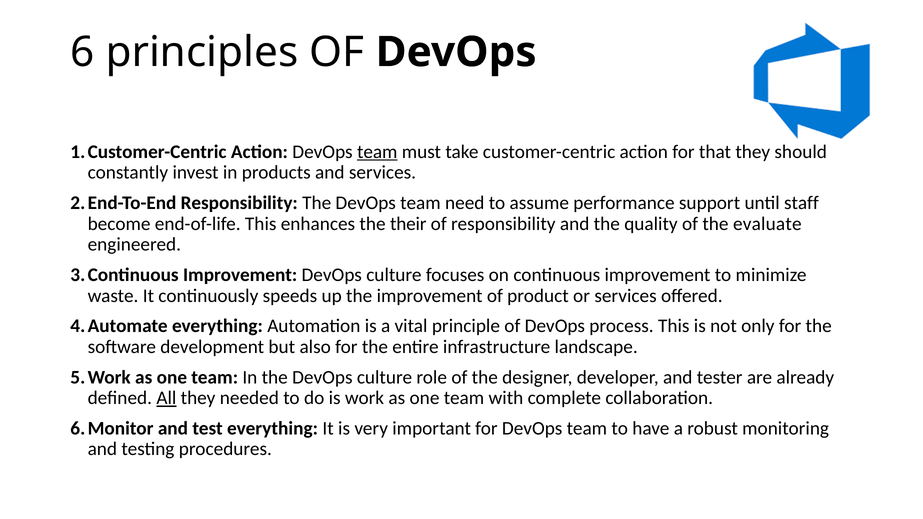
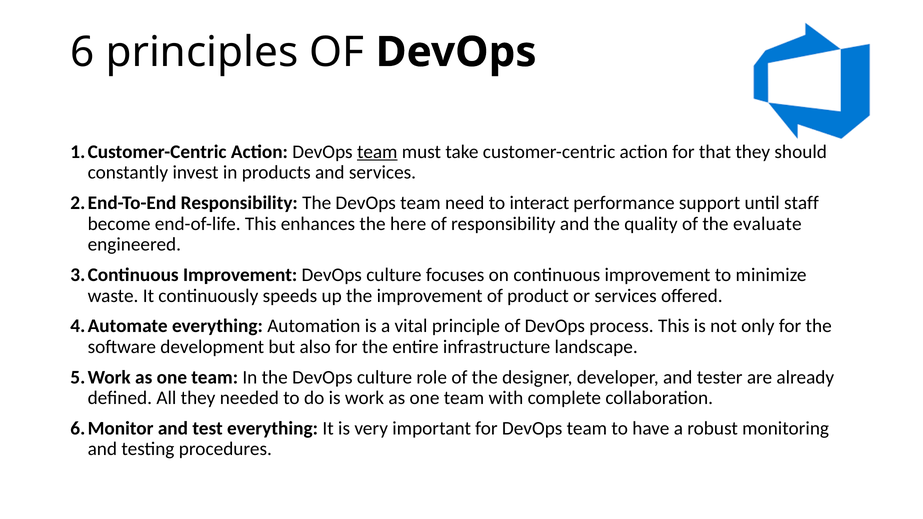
assume: assume -> interact (539, 203)
their: their -> here (408, 224)
All underline: present -> none (166, 398)
